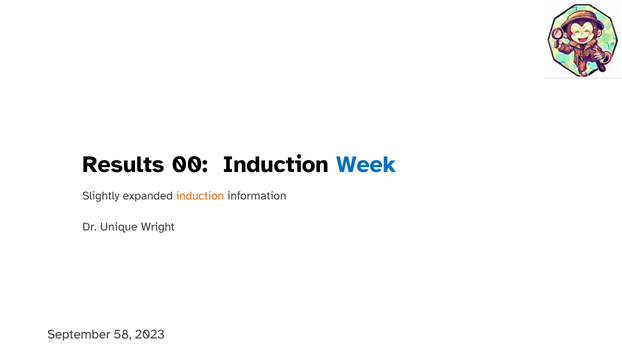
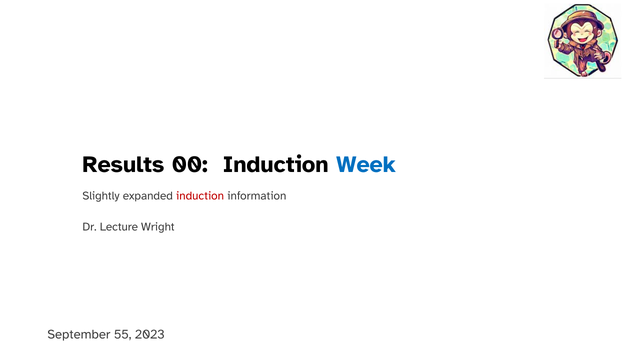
induction colour: orange -> red (200, 196)
Unique: Unique -> Lecture (119, 227)
58: 58 -> 55 (123, 334)
